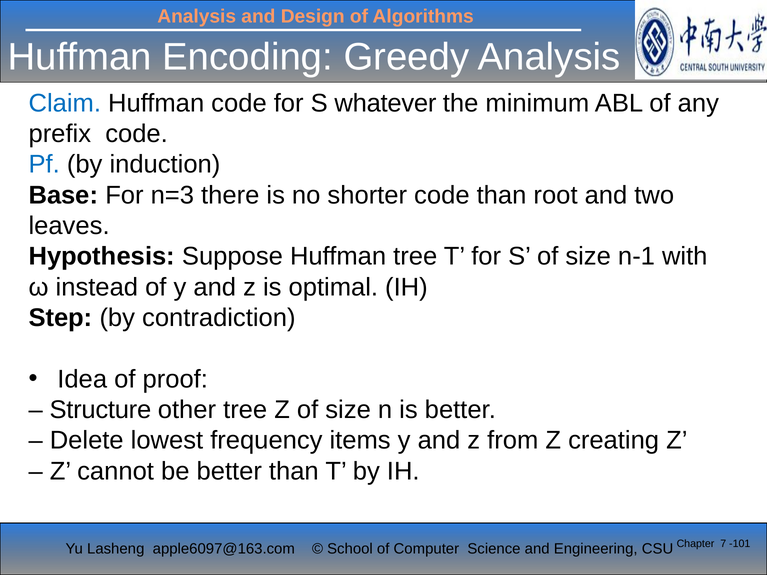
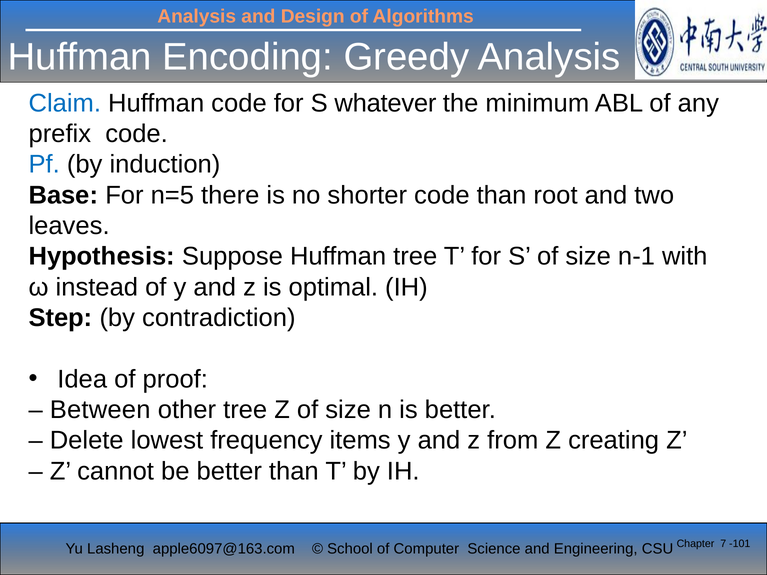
n=3: n=3 -> n=5 (172, 195)
Structure: Structure -> Between (100, 410)
